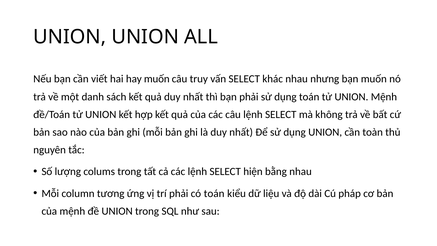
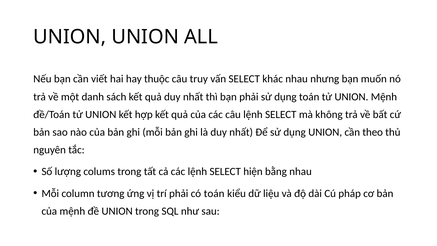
hay muốn: muốn -> thuộc (157, 79)
toàn: toàn -> theo (373, 132)
